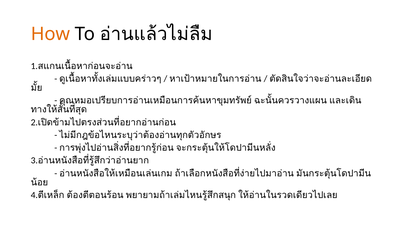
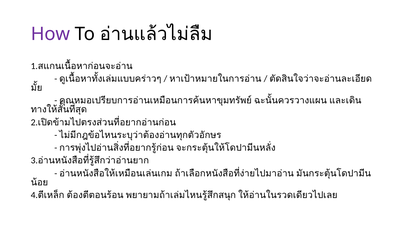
How colour: orange -> purple (50, 34)
